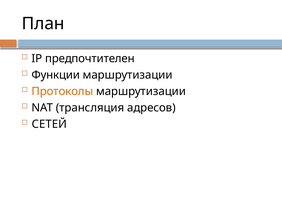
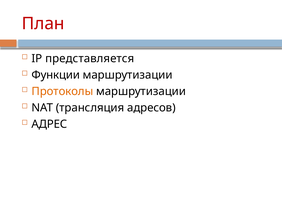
План colour: black -> red (43, 24)
предпочтителен: предпочтителен -> представляется (90, 58)
СЕТЕЙ: СЕТЕЙ -> АДРЕС (49, 124)
